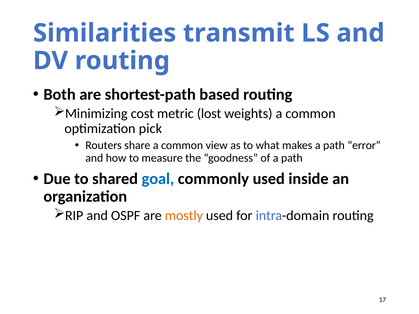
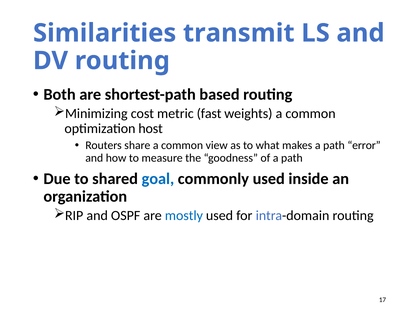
lost: lost -> fast (209, 114)
pick: pick -> host (151, 129)
mostly colour: orange -> blue (184, 216)
